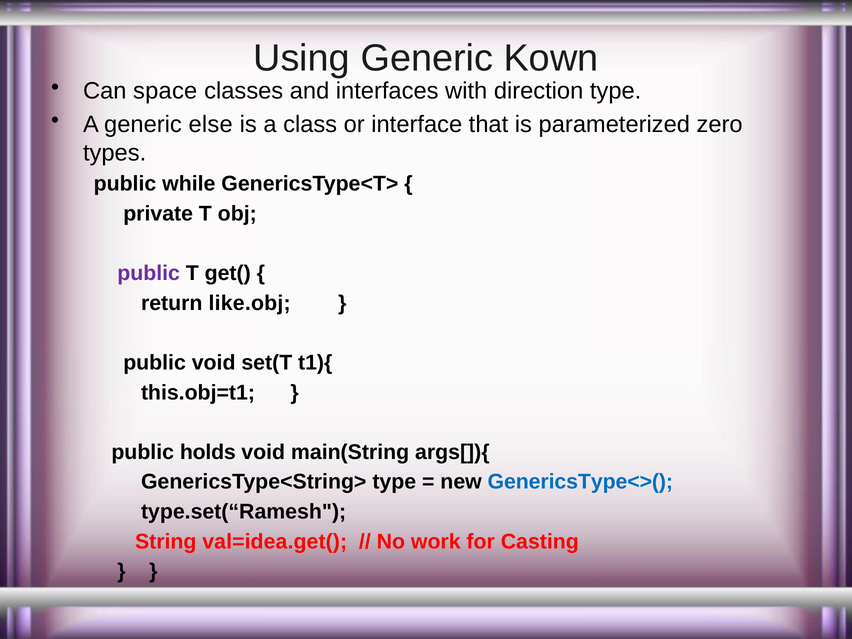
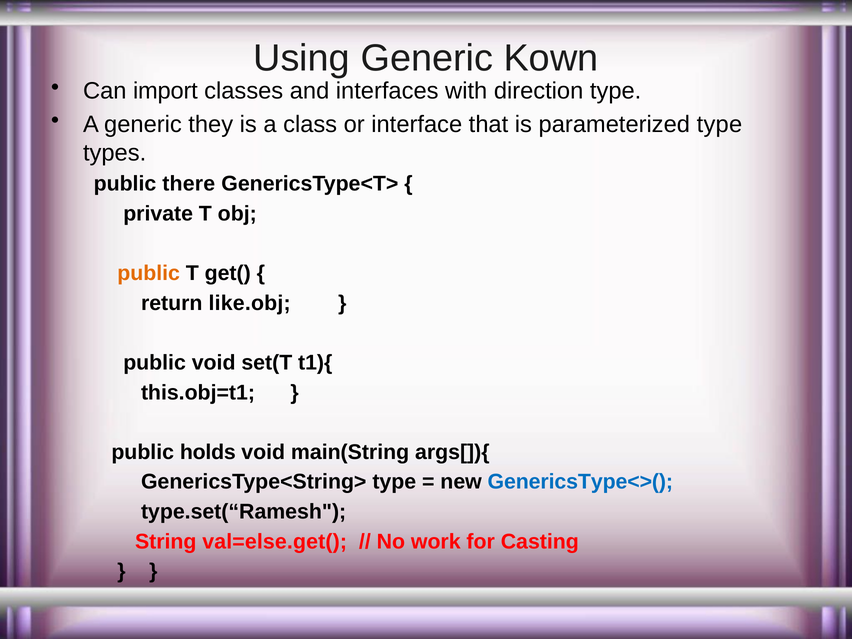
space: space -> import (165, 91)
else: else -> they (211, 124)
parameterized zero: zero -> type (719, 124)
while: while -> there (189, 184)
public colour: purple -> orange (149, 273)
val=idea.get(: val=idea.get( -> val=else.get( (275, 542)
